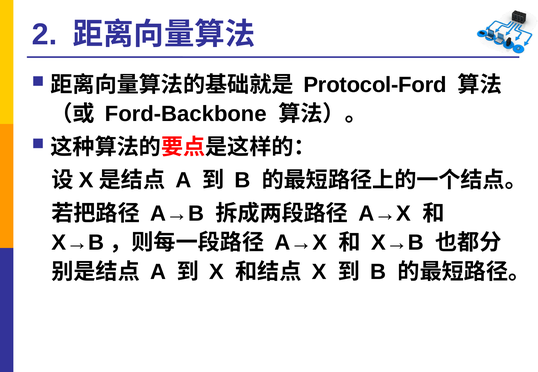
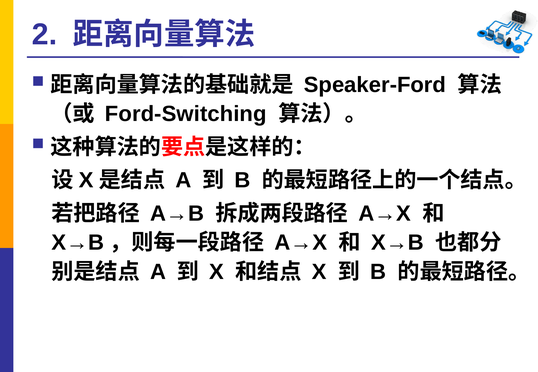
Protocol-Ford: Protocol-Ford -> Speaker-Ford (375, 85)
Ford-Backbone: Ford-Backbone -> Ford-Switching (186, 114)
